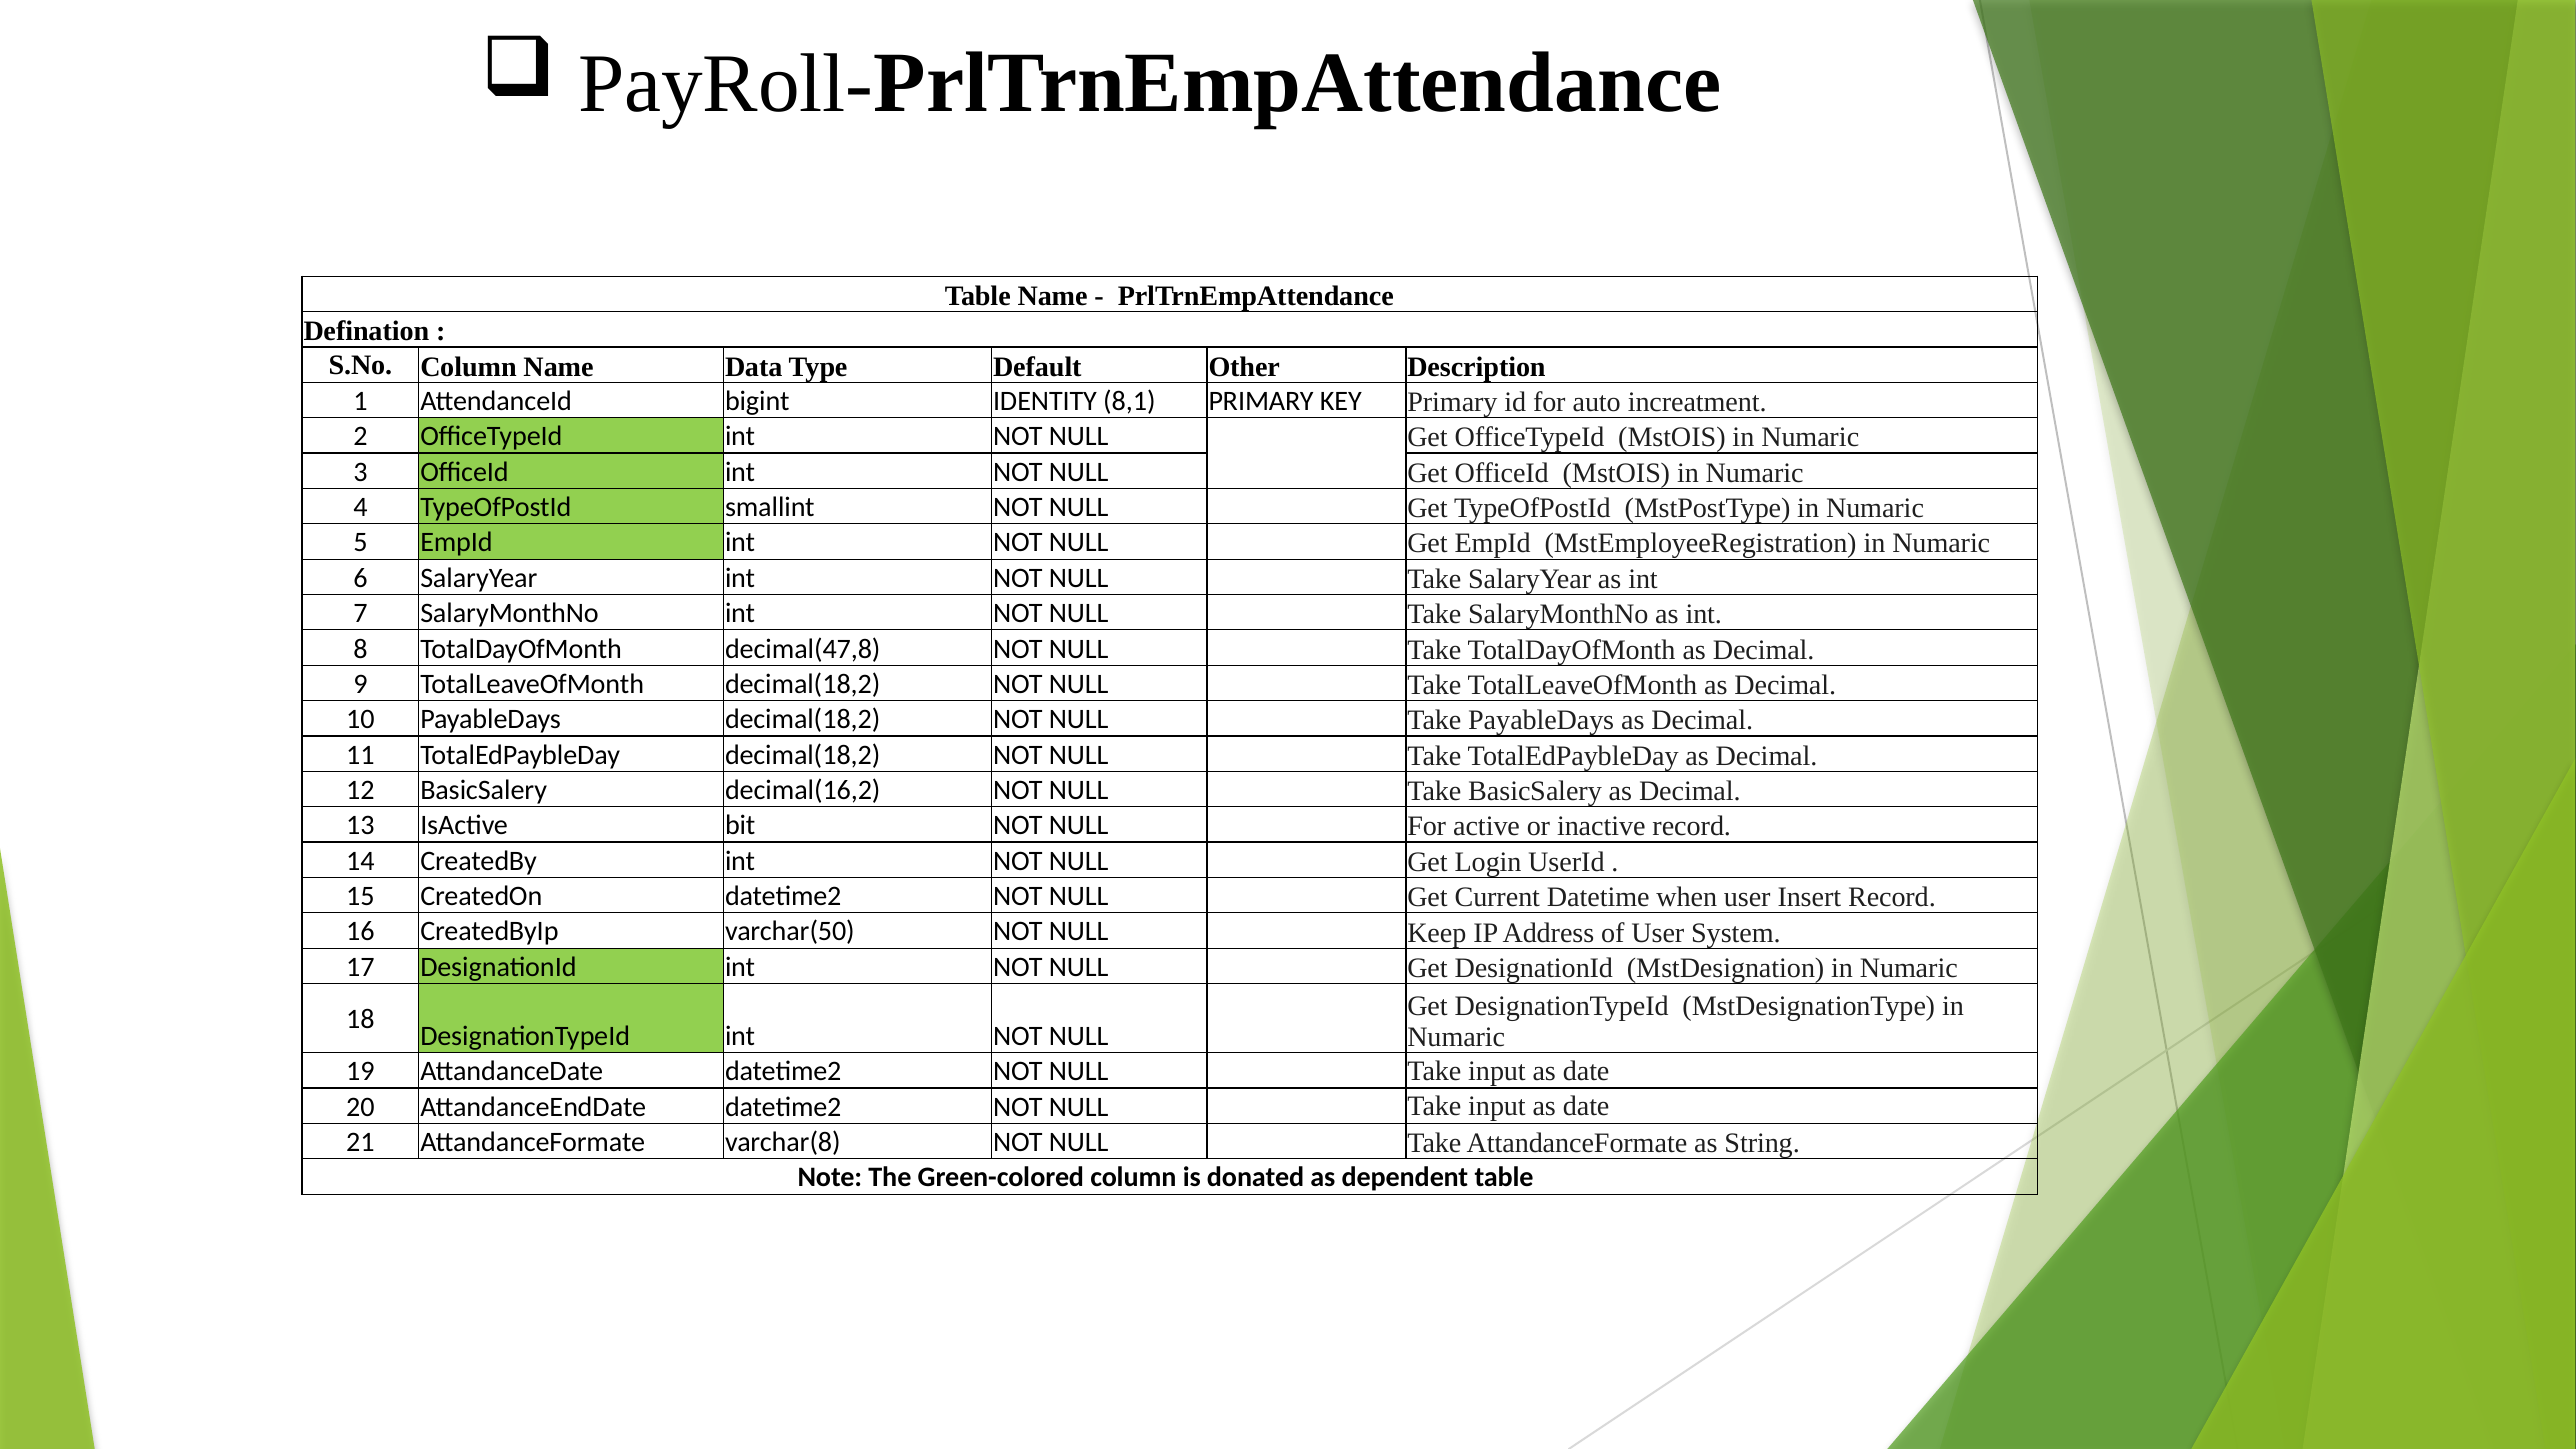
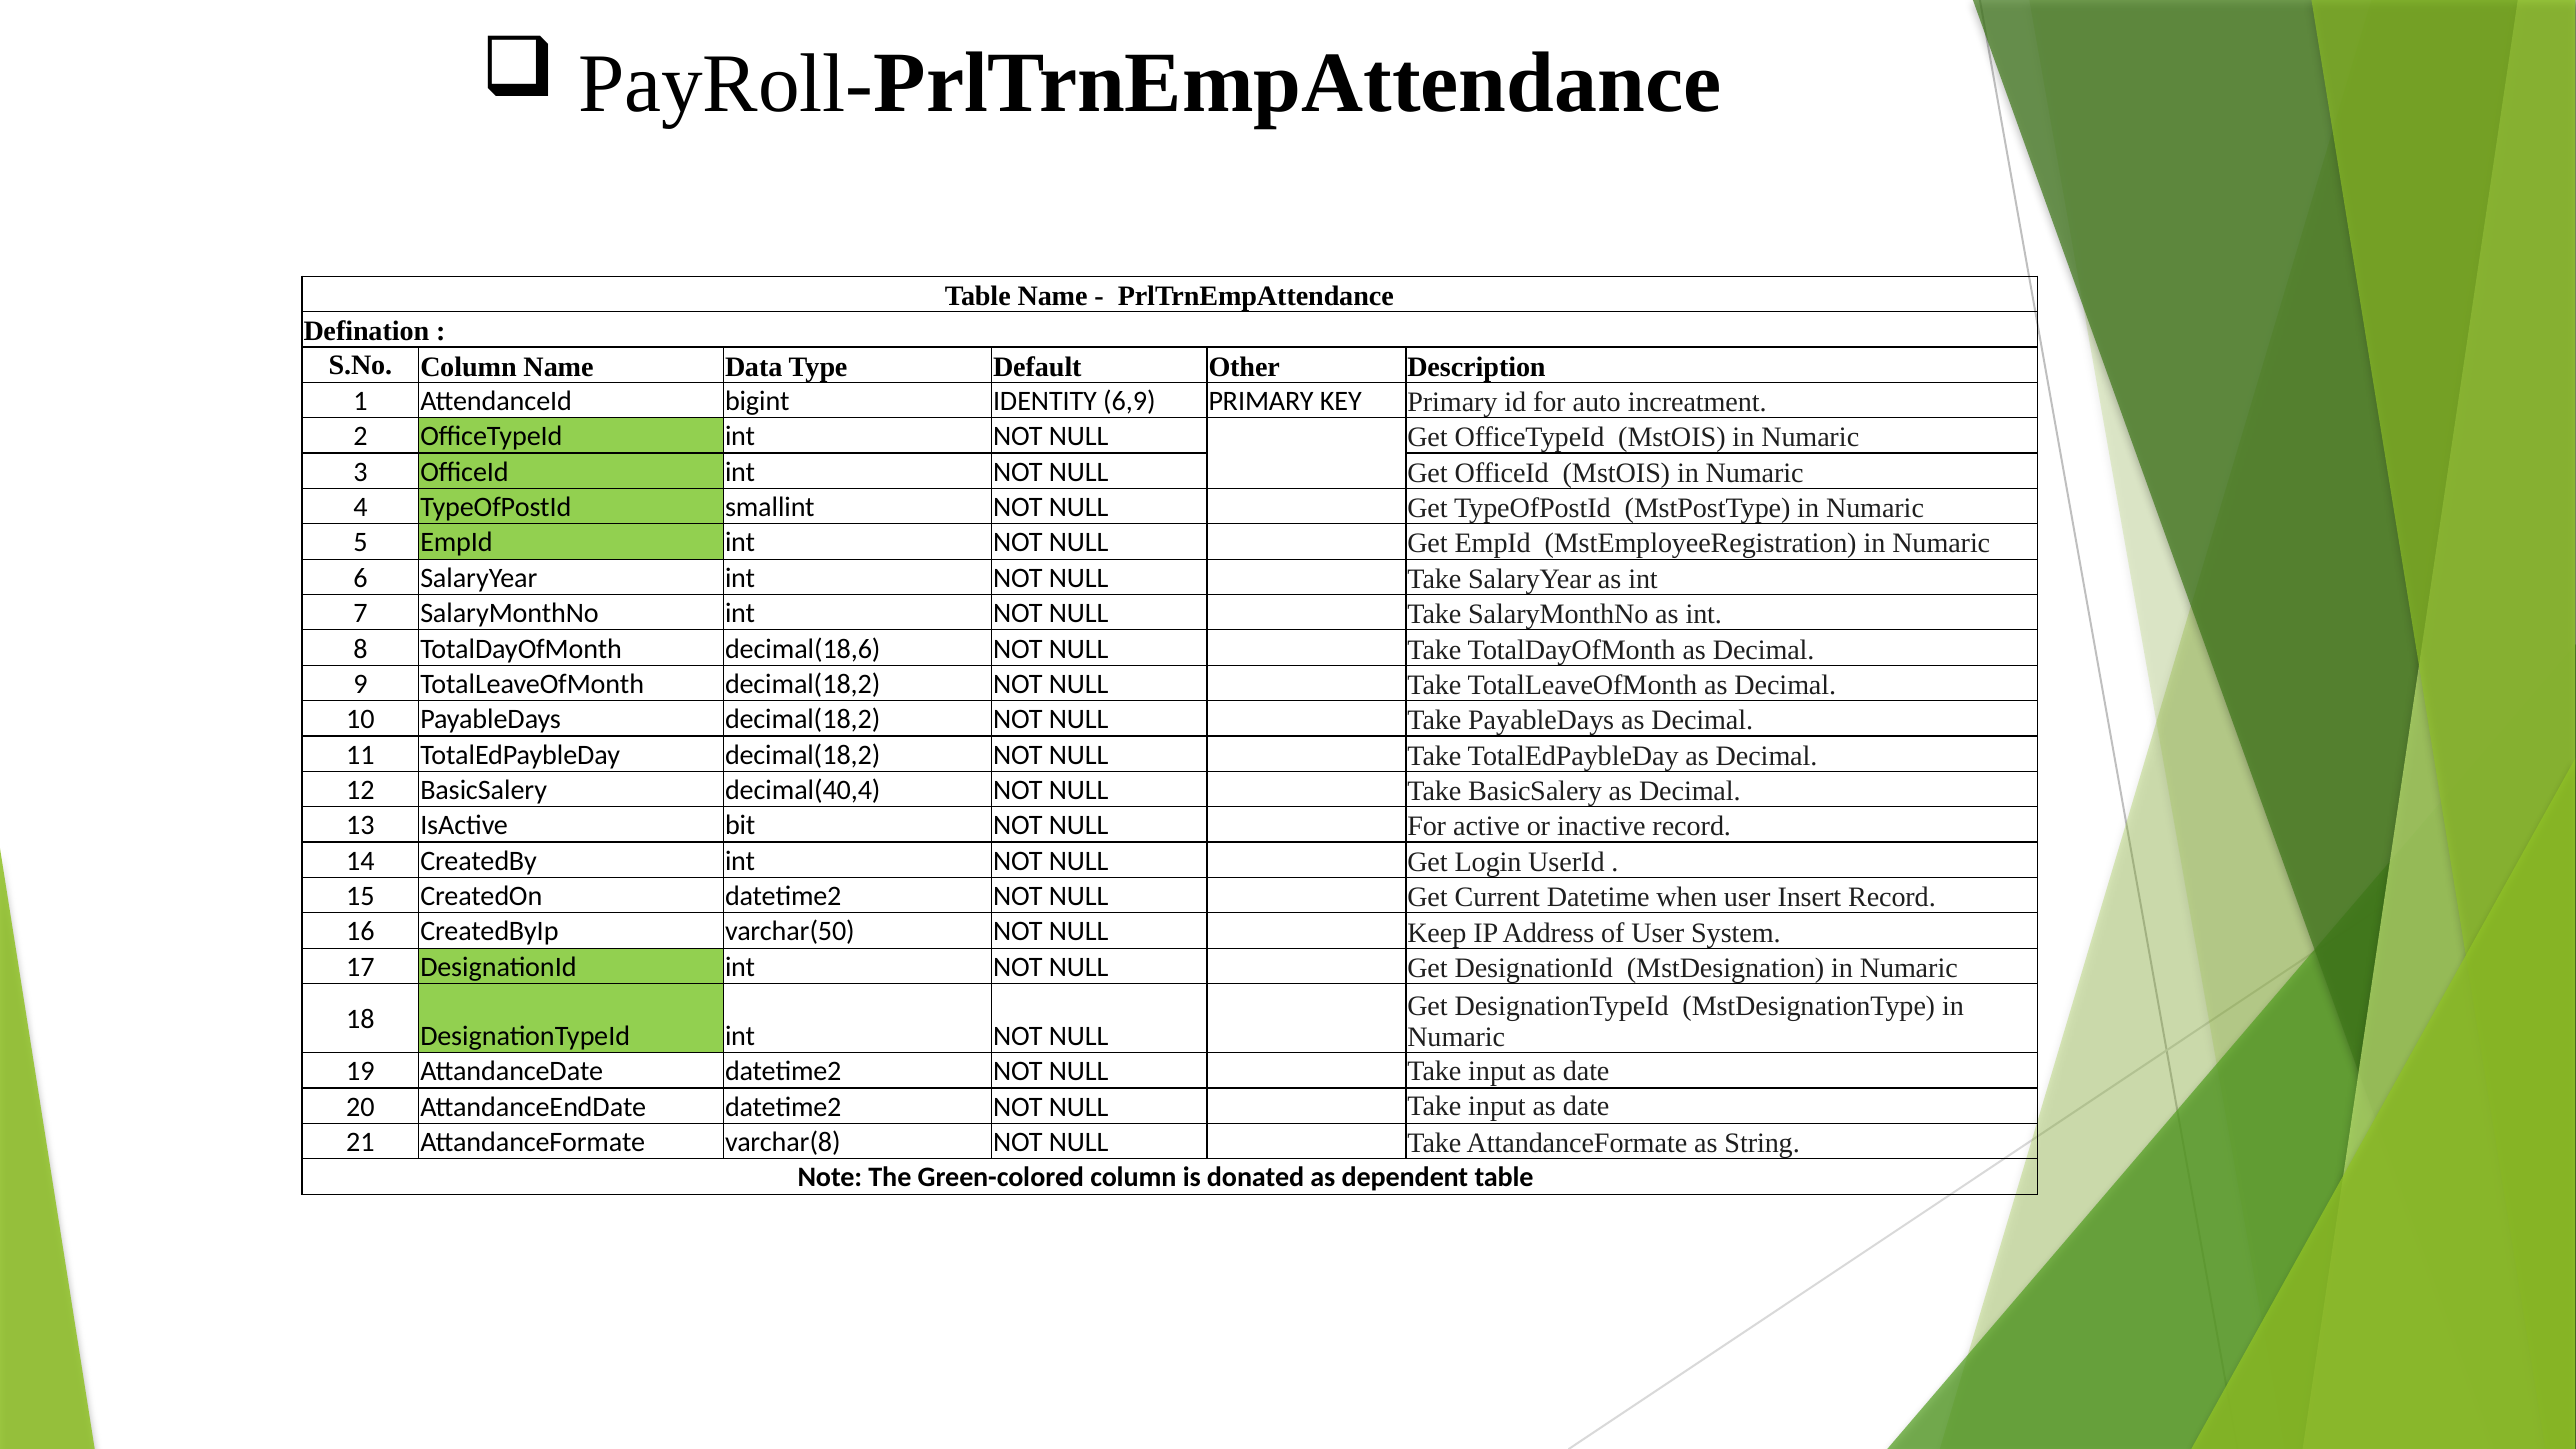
8,1: 8,1 -> 6,9 (1129, 401)
decimal(47,8: decimal(47,8 -> decimal(18,6 (803, 649)
decimal(16,2: decimal(16,2 -> decimal(40,4 (803, 790)
